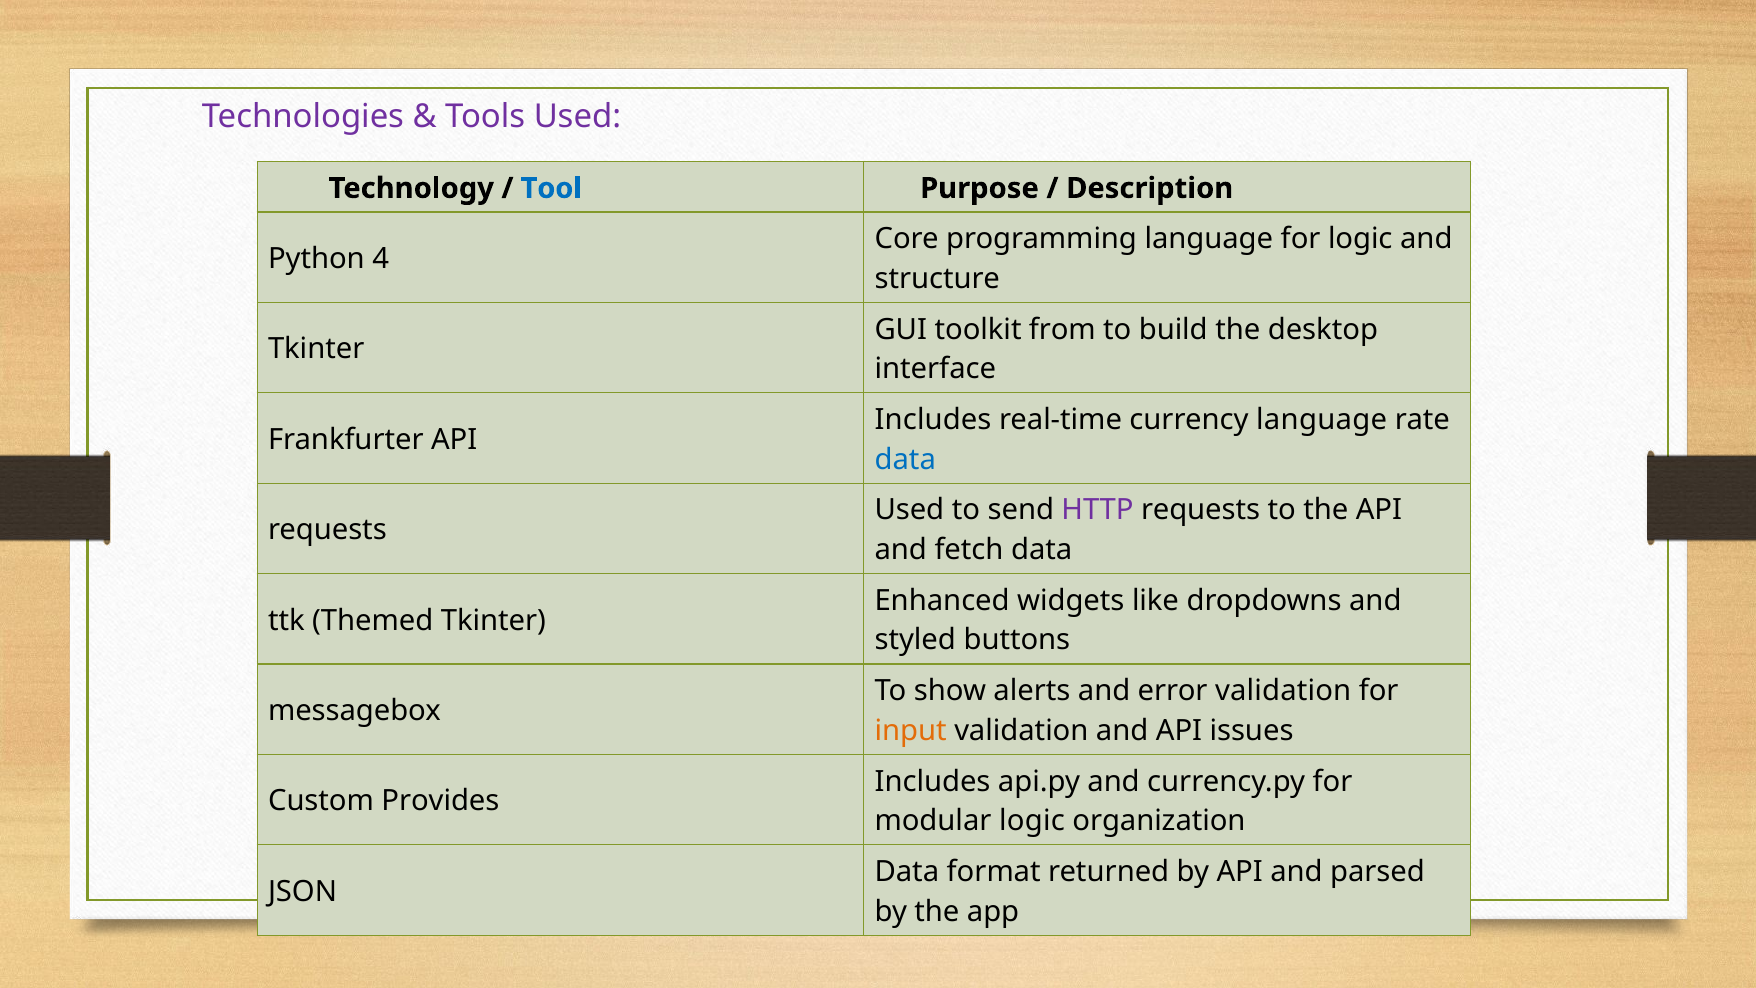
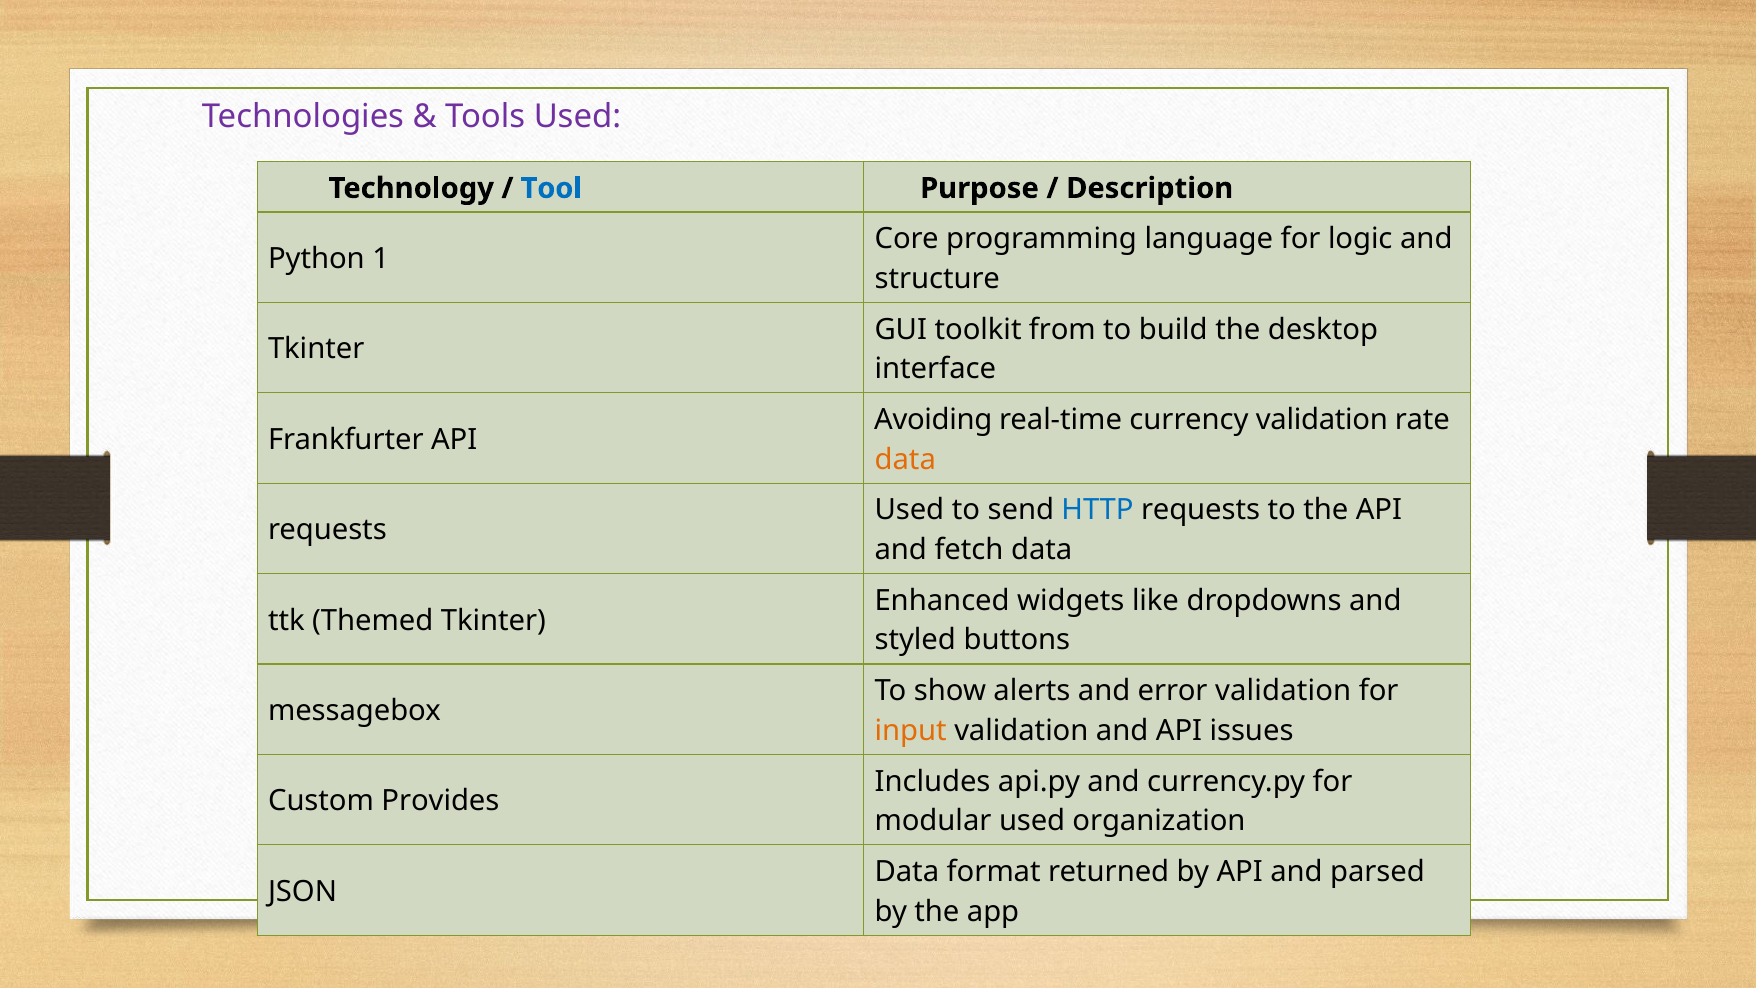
4: 4 -> 1 (381, 259)
Includes: Includes -> Avoiding (933, 420)
currency language: language -> validation (1322, 420)
data colour: blue -> orange (905, 459)
HTTP colour: purple -> blue (1098, 510)
modular logic: logic -> used (1032, 821)
